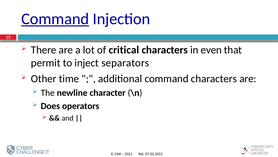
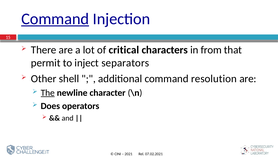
even: even -> from (211, 50)
time: time -> shell (69, 78)
command characters: characters -> resolution (214, 78)
The underline: none -> present (48, 92)
